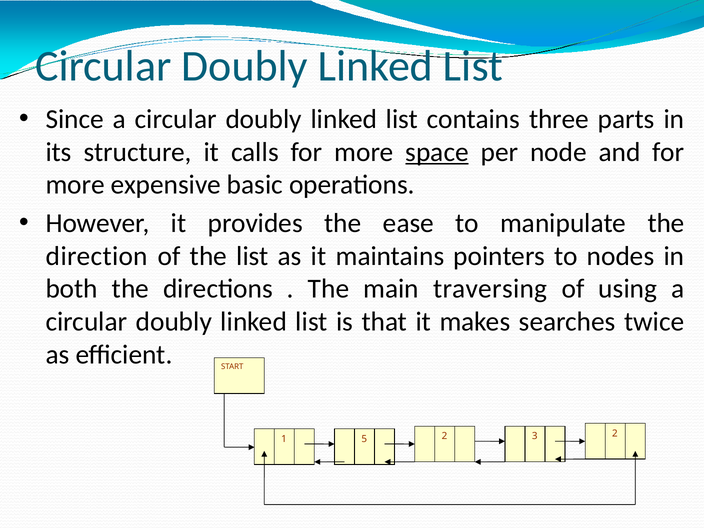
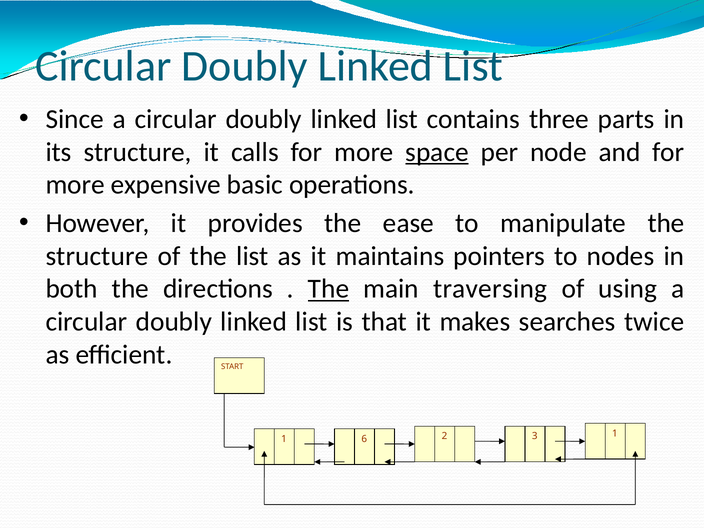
direction: direction -> structure (97, 256)
The underline: none -> present (329, 289)
5: 5 -> 6 (364, 439)
3 2: 2 -> 1 (615, 433)
